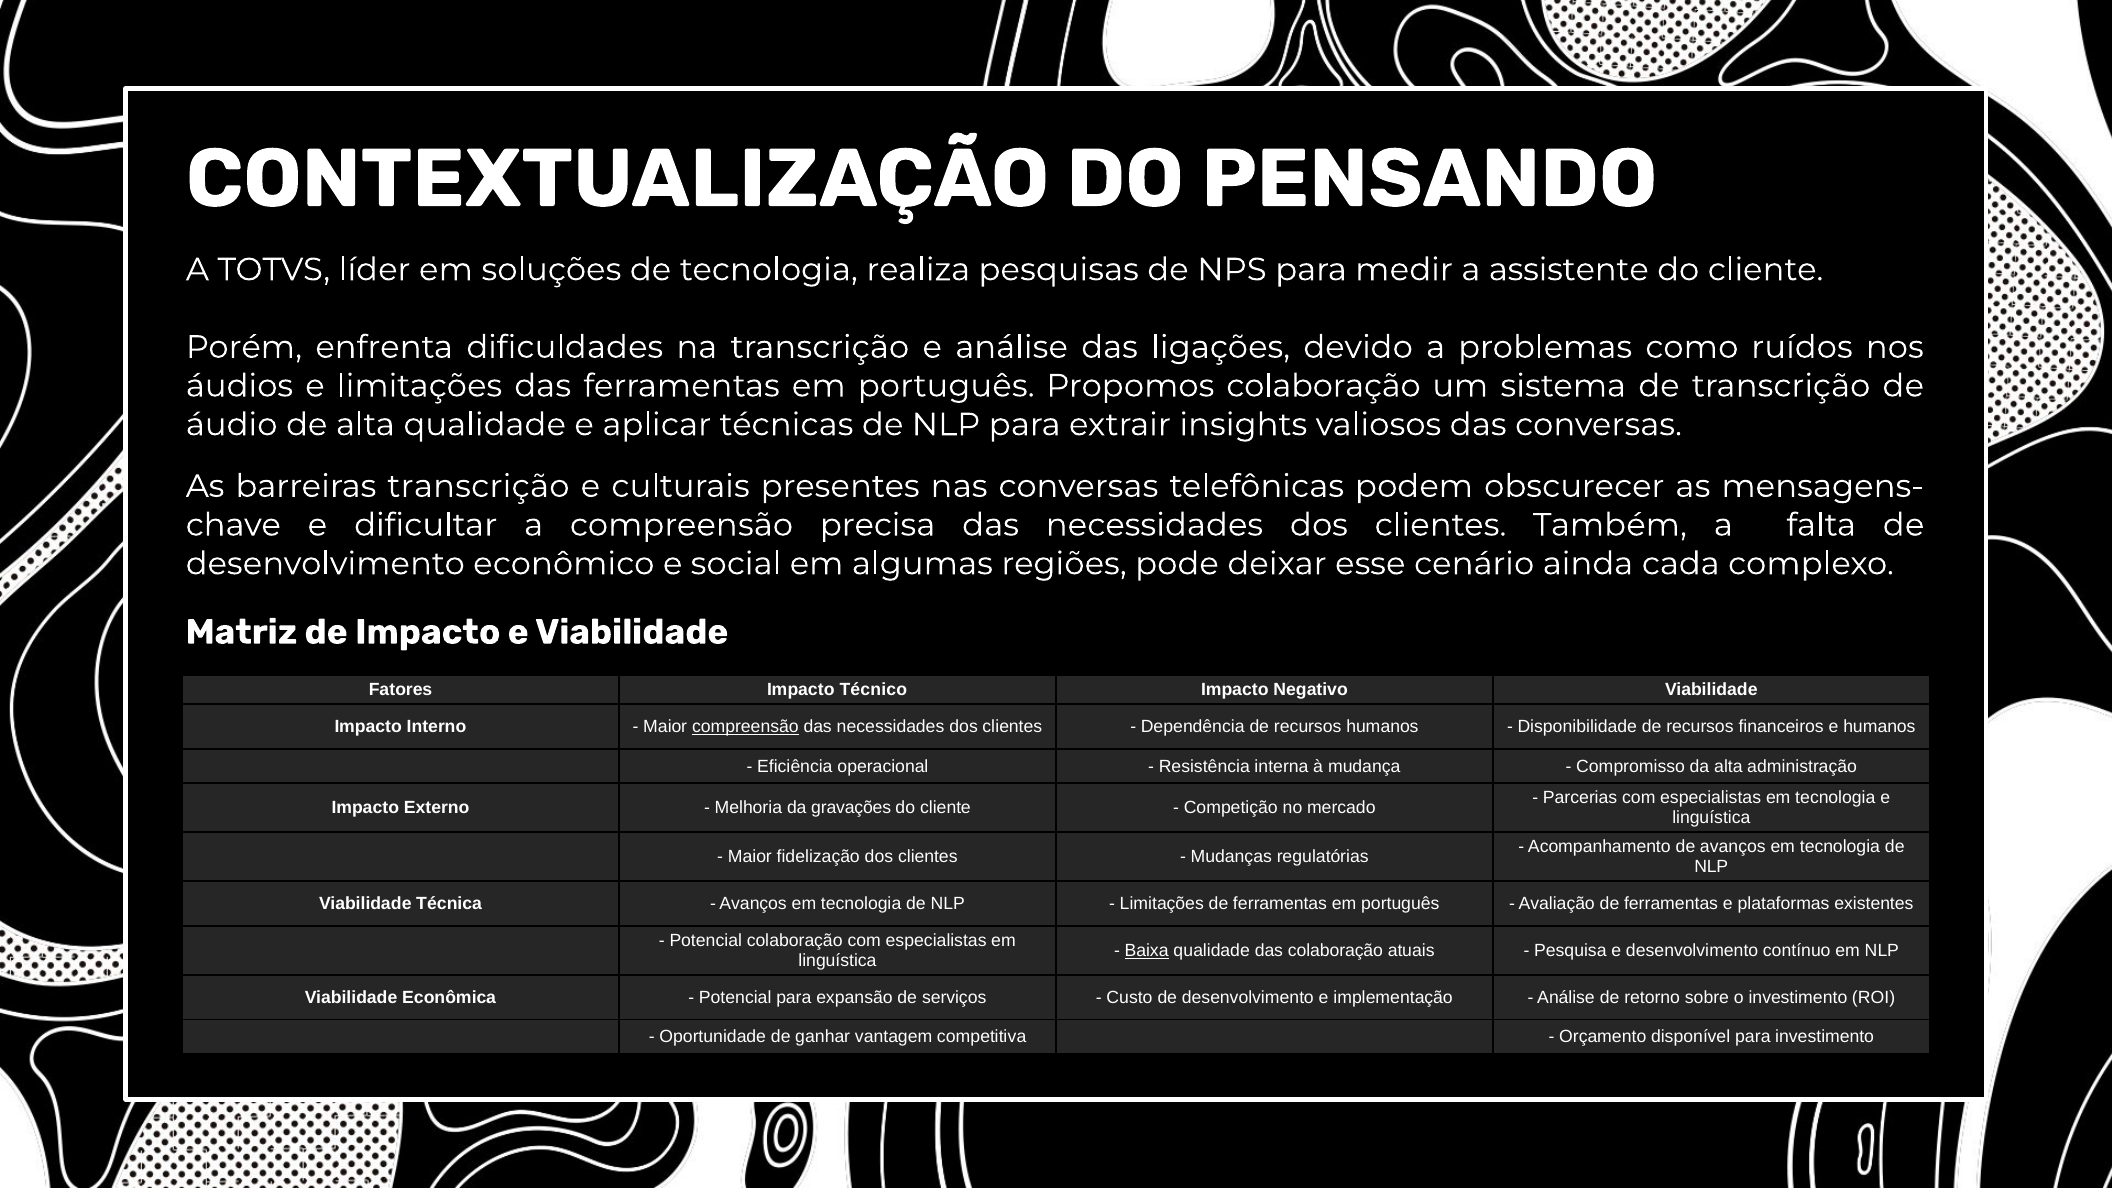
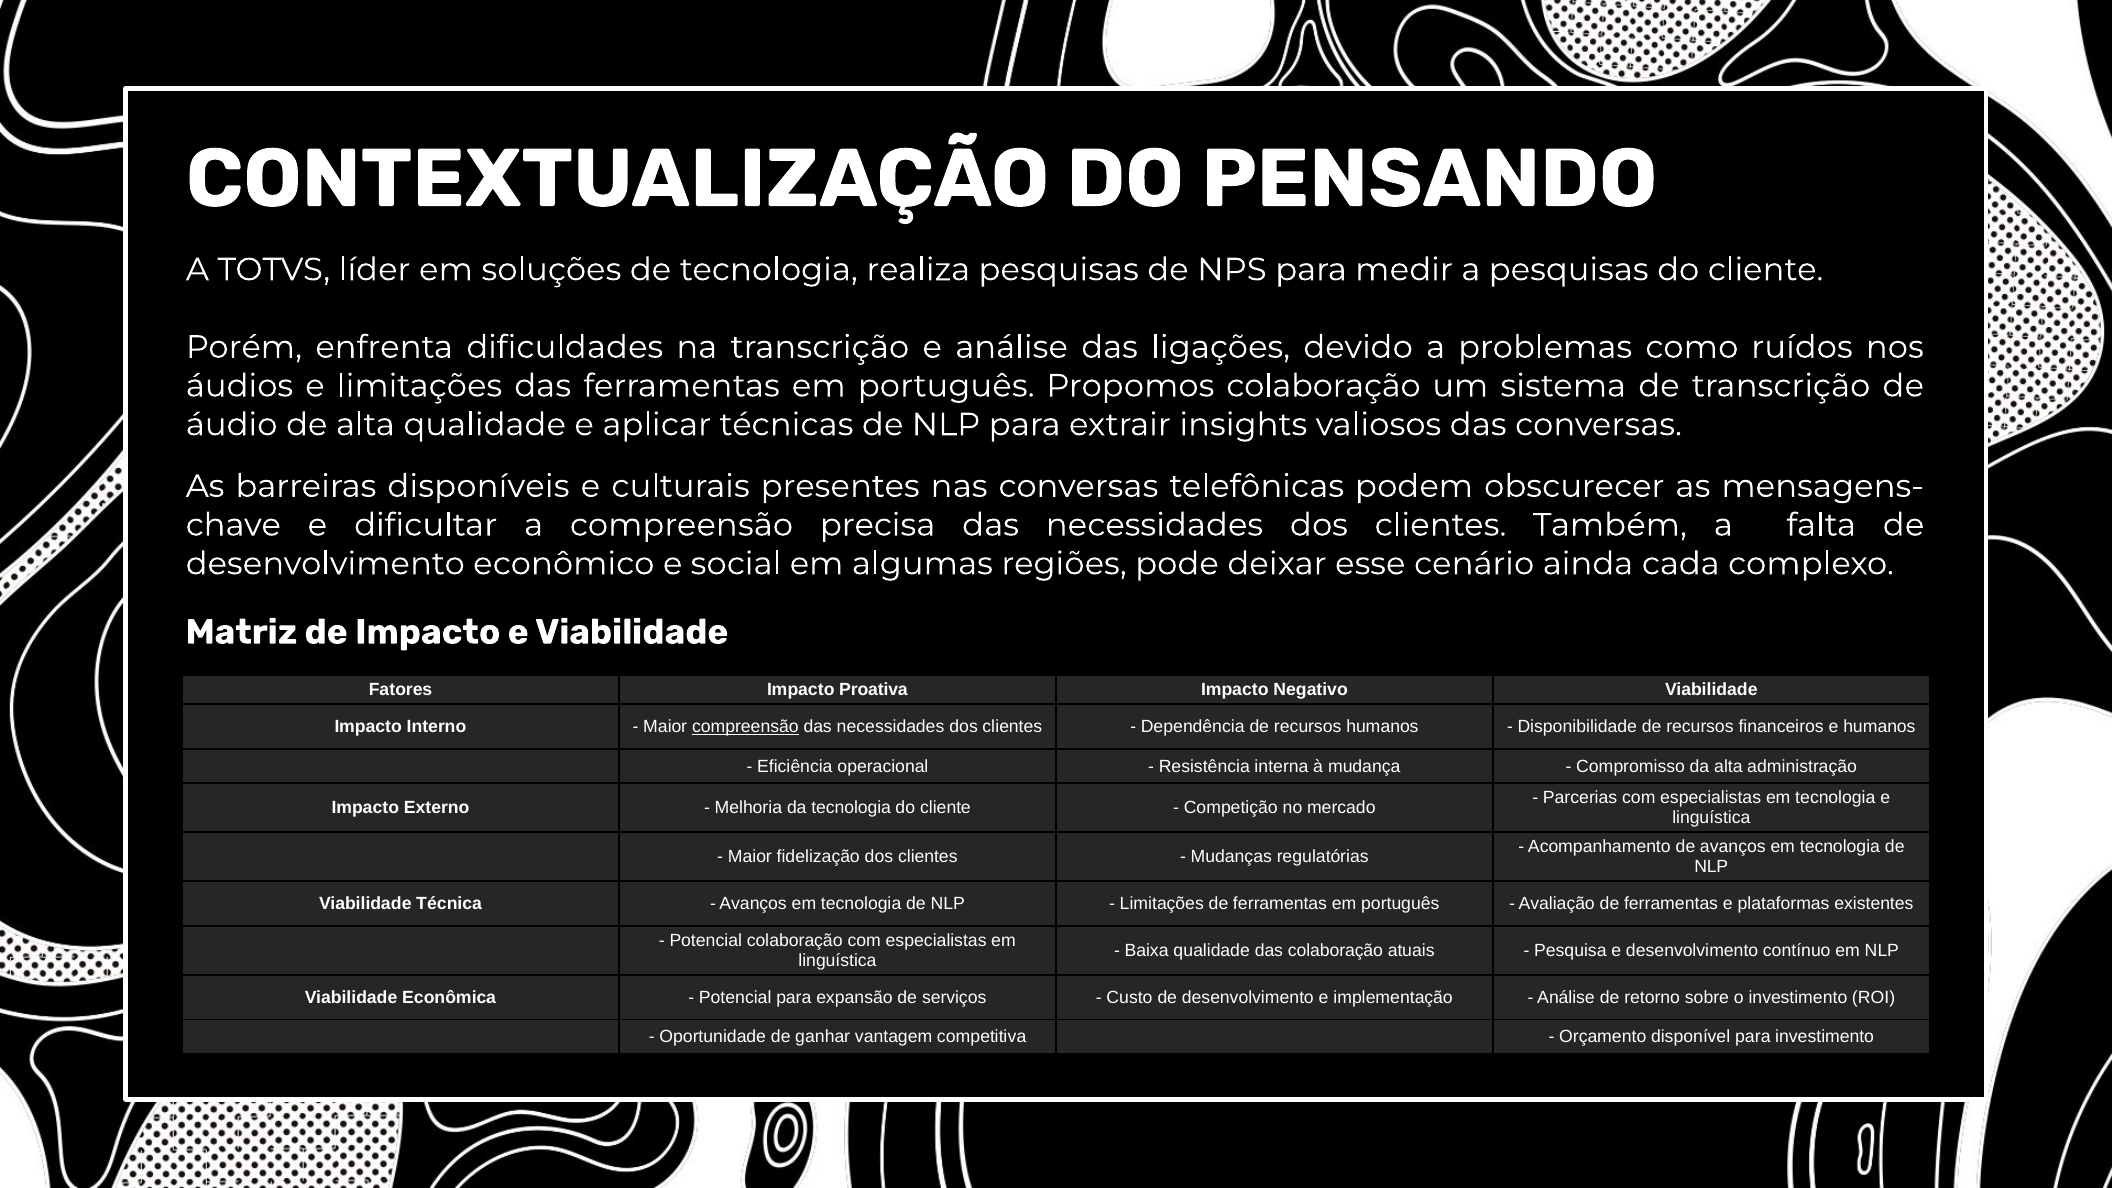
a assistente: assistente -> pesquisas (1569, 270)
barreiras transcrição: transcrição -> disponíveis (478, 486)
Técnico: Técnico -> Proativa (874, 690)
da gravações: gravações -> tecnologia (851, 808)
Baixa underline: present -> none (1147, 951)
